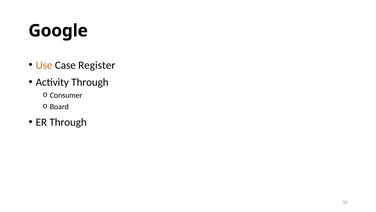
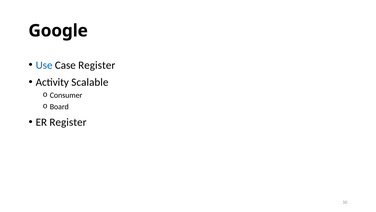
Use colour: orange -> blue (44, 65)
Activity Through: Through -> Scalable (90, 82)
ER Through: Through -> Register (68, 122)
